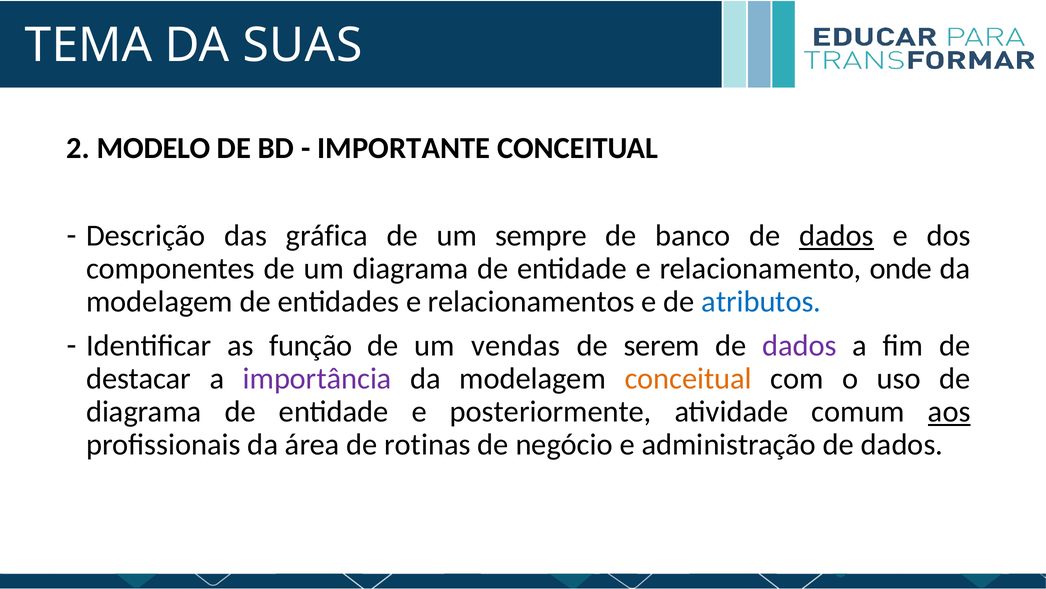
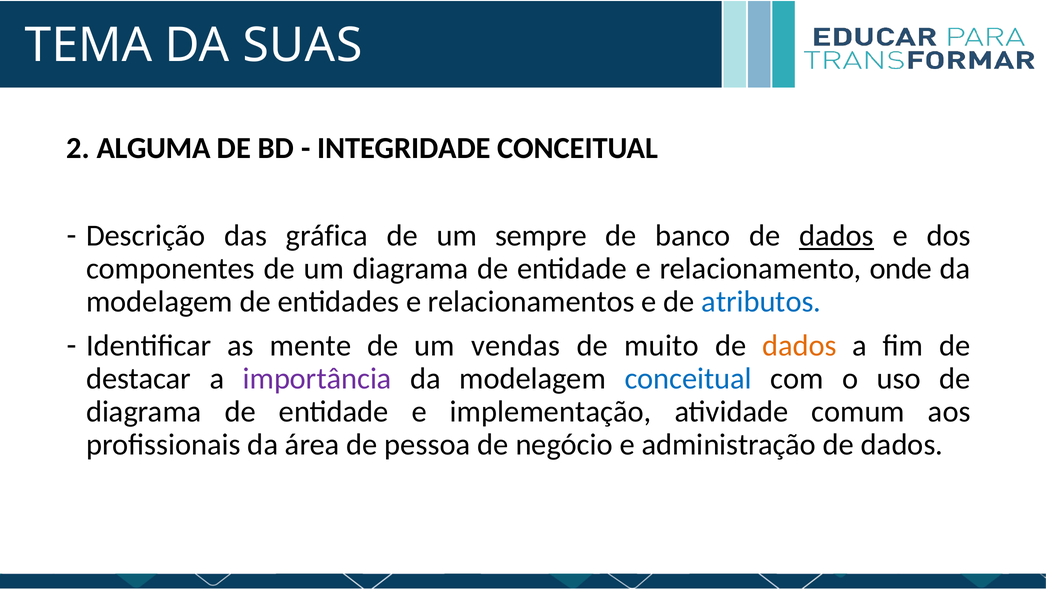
MODELO: MODELO -> ALGUMA (154, 148)
IMPORTANTE: IMPORTANTE -> INTEGRIDADE (404, 148)
função: função -> mente (310, 345)
serem: serem -> muito (662, 345)
dados colour: purple -> orange (799, 345)
conceitual colour: orange -> blue (688, 378)
posteriormente: posteriormente -> implementação (551, 411)
aos underline: present -> none (949, 411)
rotinas: rotinas -> pessoa (427, 444)
